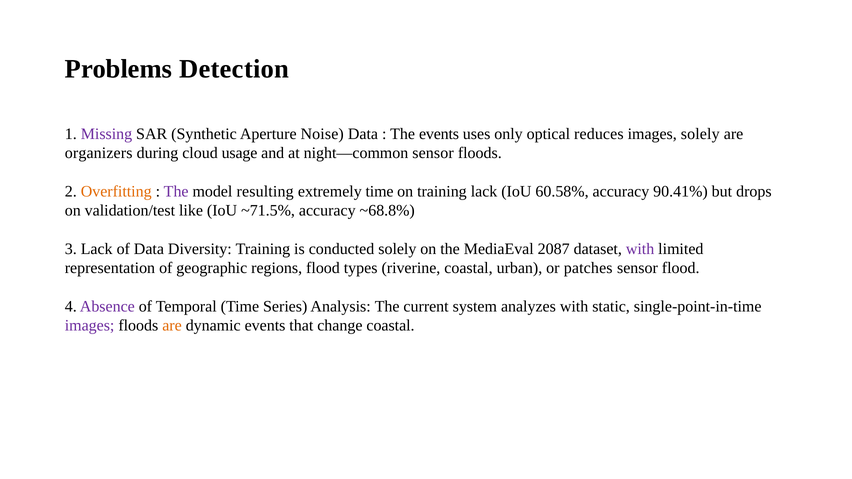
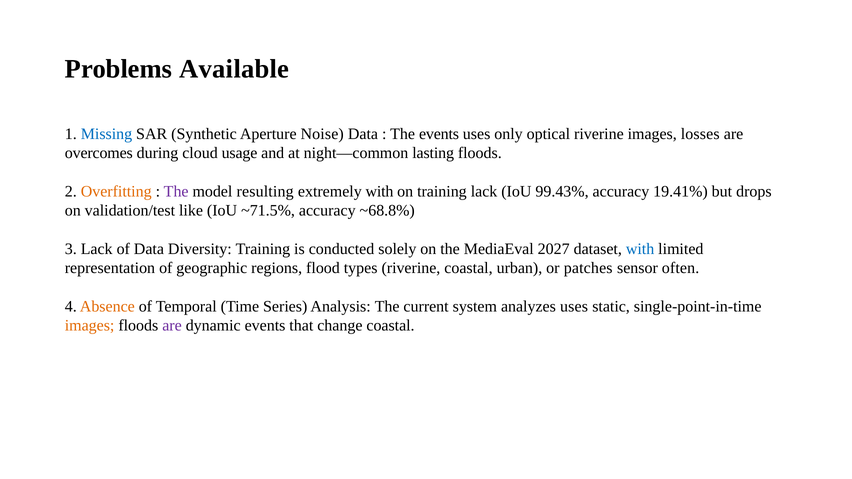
Detection: Detection -> Available (234, 69)
Missing colour: purple -> blue (106, 134)
optical reduces: reduces -> riverine (599, 134)
images solely: solely -> losses (700, 134)
organizers: organizers -> overcomes (99, 153)
night—common sensor: sensor -> lasting (433, 153)
extremely time: time -> with (380, 192)
60.58%: 60.58% -> 99.43% (562, 192)
90.41%: 90.41% -> 19.41% (681, 192)
2087: 2087 -> 2027 (554, 249)
with colour: purple -> blue (640, 249)
sensor flood: flood -> often (681, 268)
Absence colour: purple -> orange (107, 307)
analyzes with: with -> uses (574, 307)
images colour: purple -> orange (90, 326)
are colour: orange -> purple (172, 326)
